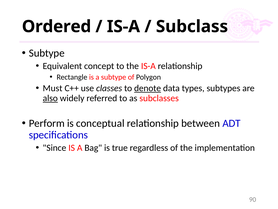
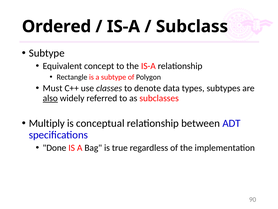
denote underline: present -> none (148, 88)
Perform: Perform -> Multiply (47, 123)
Since: Since -> Done (55, 147)
